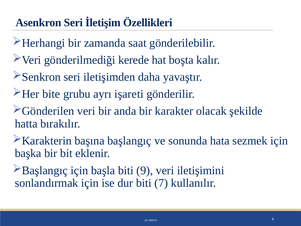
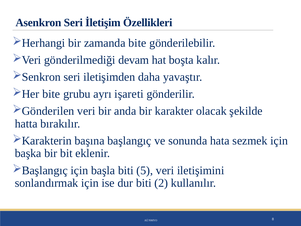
zamanda saat: saat -> bite (137, 43)
kerede: kerede -> devam (134, 60)
9: 9 -> 5 (145, 170)
7: 7 -> 2 (161, 183)
